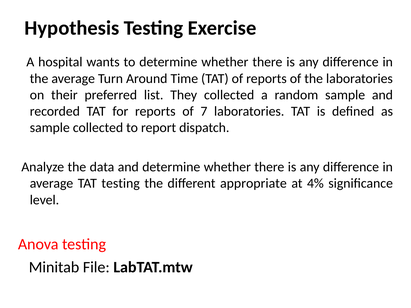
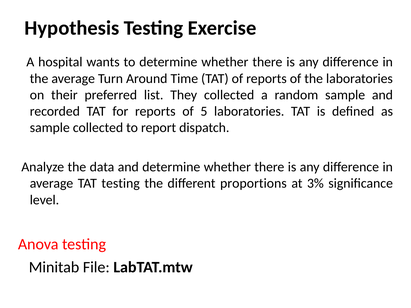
7: 7 -> 5 (204, 111)
appropriate: appropriate -> proportions (253, 184)
4%: 4% -> 3% (315, 184)
